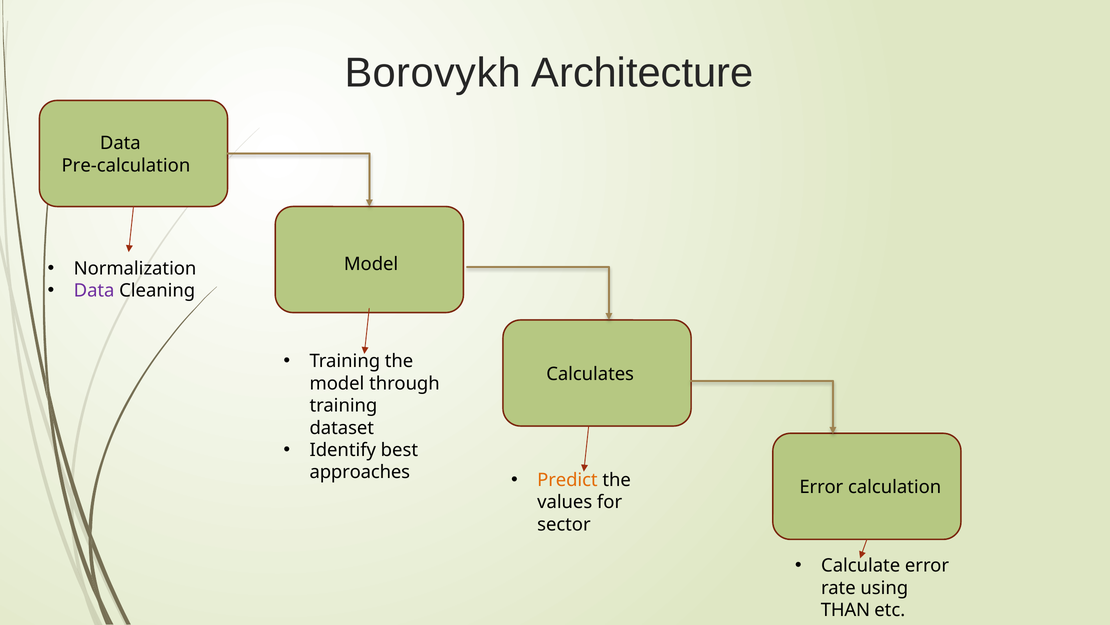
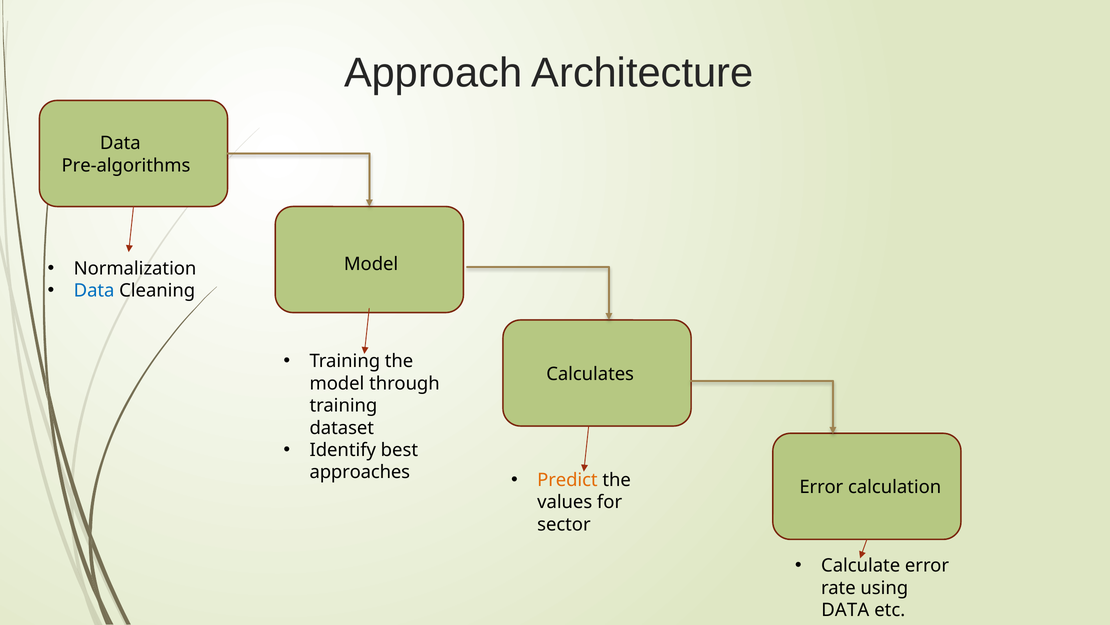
Borovykh: Borovykh -> Approach (433, 73)
Pre-calculation: Pre-calculation -> Pre-algorithms (126, 165)
Data colour: purple -> blue (94, 290)
THAN: THAN -> DATA (845, 610)
